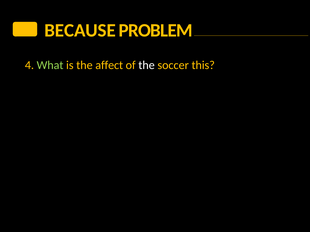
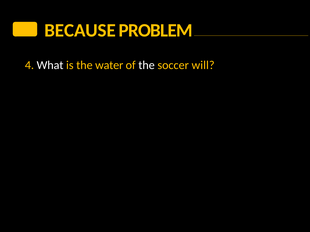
What colour: light green -> white (50, 65)
affect: affect -> water (109, 65)
this: this -> will (203, 65)
